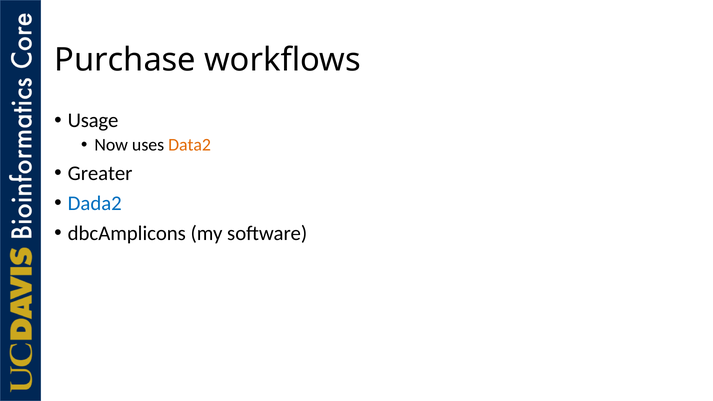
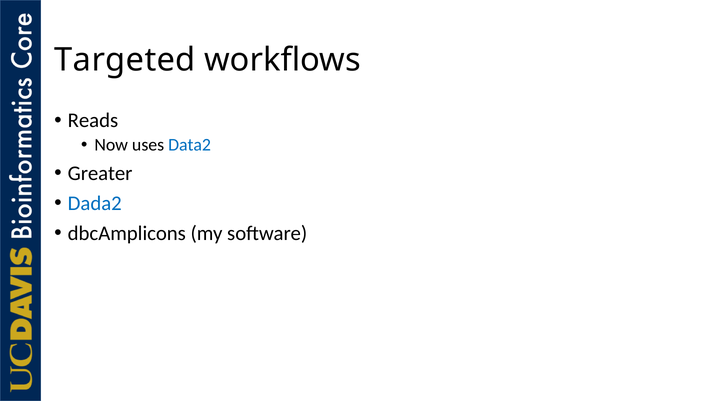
Purchase: Purchase -> Targeted (125, 60)
Usage: Usage -> Reads (93, 121)
Data2 colour: orange -> blue (190, 145)
